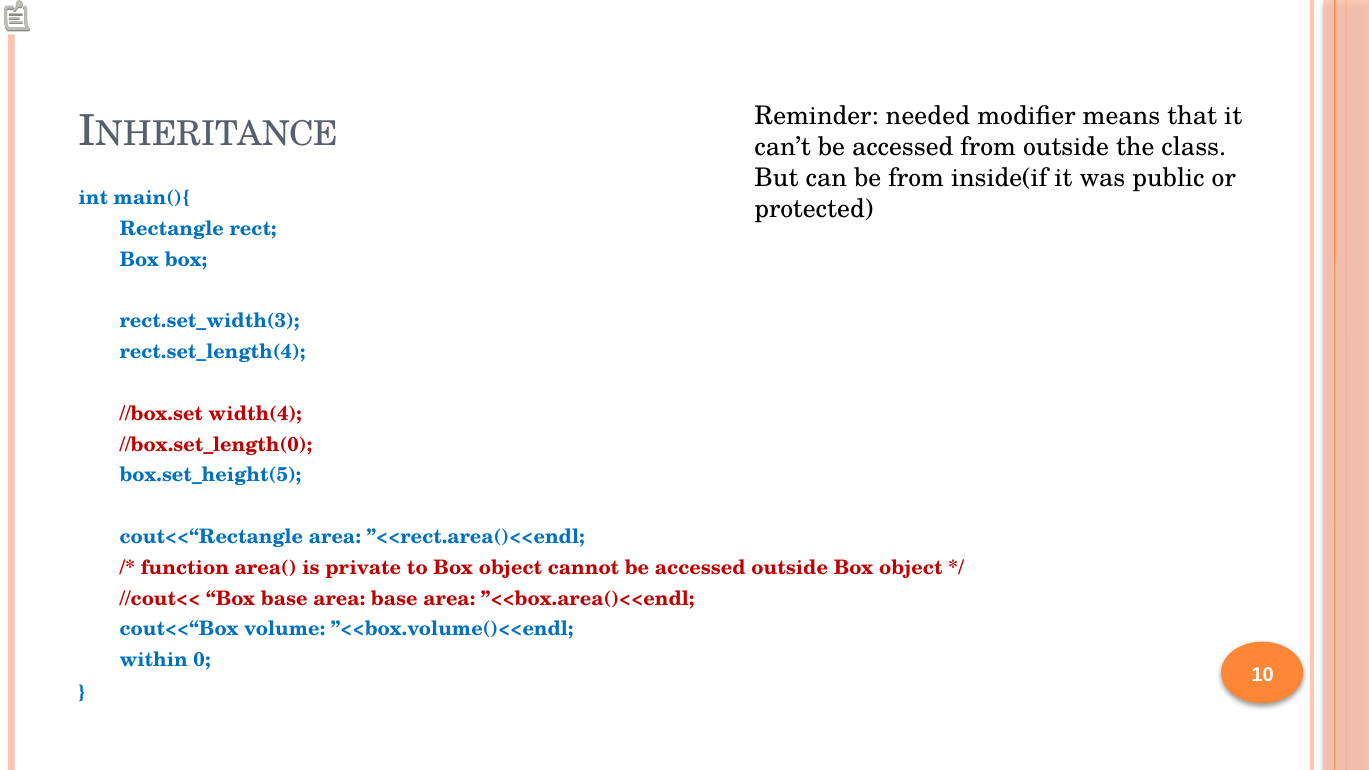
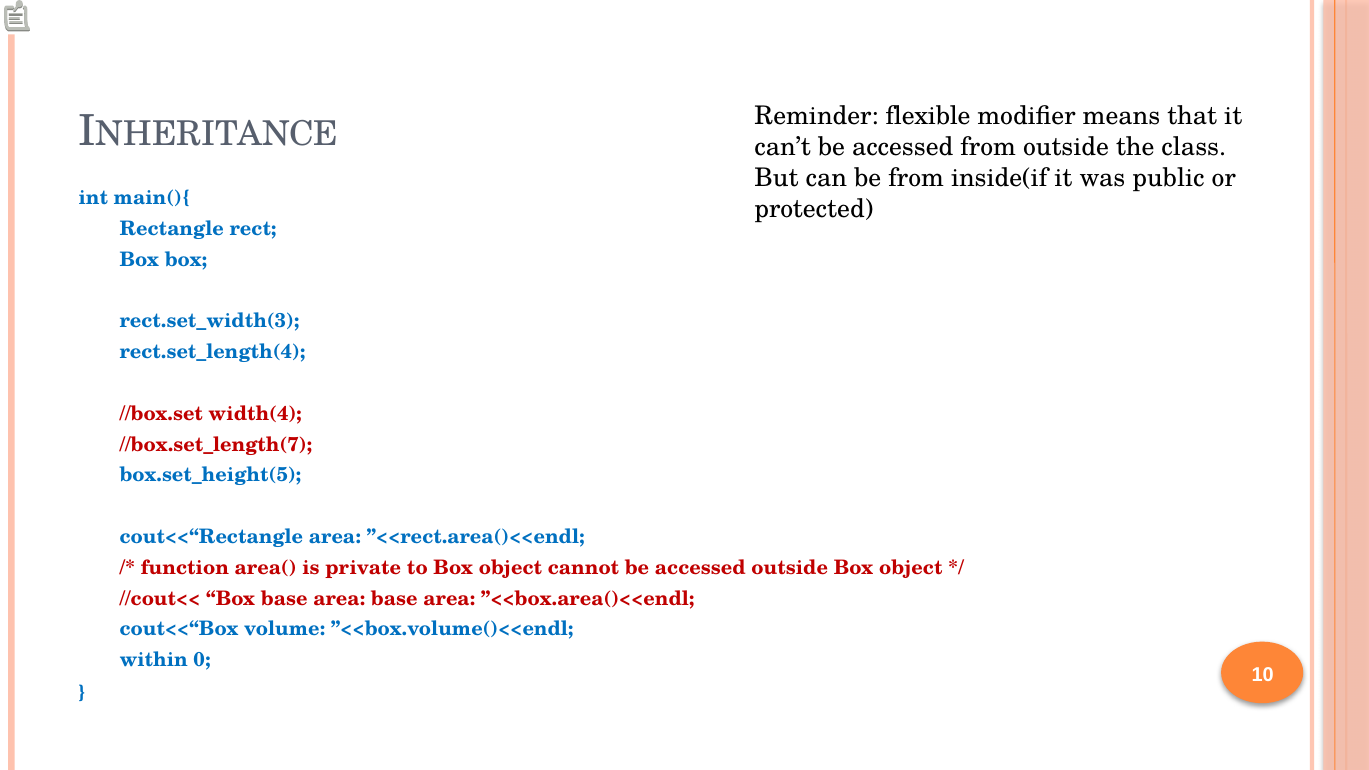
needed: needed -> flexible (928, 116)
//box.set_length(0: //box.set_length(0 -> //box.set_length(7 (216, 445)
